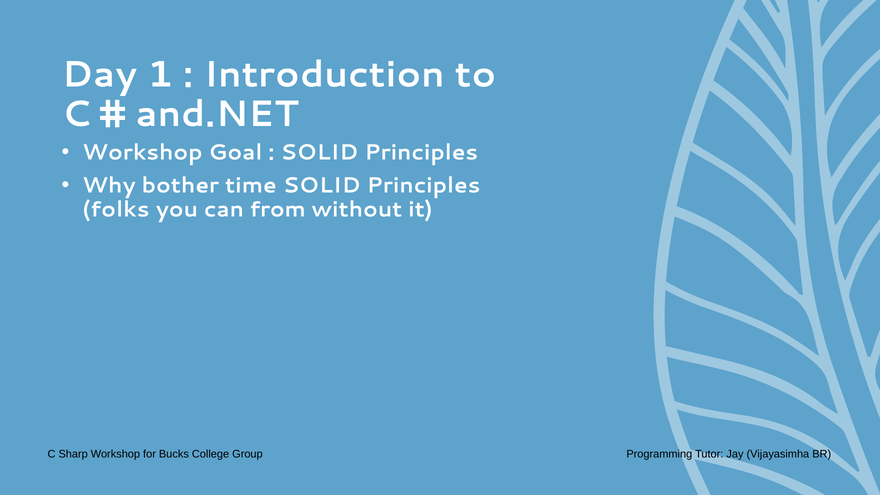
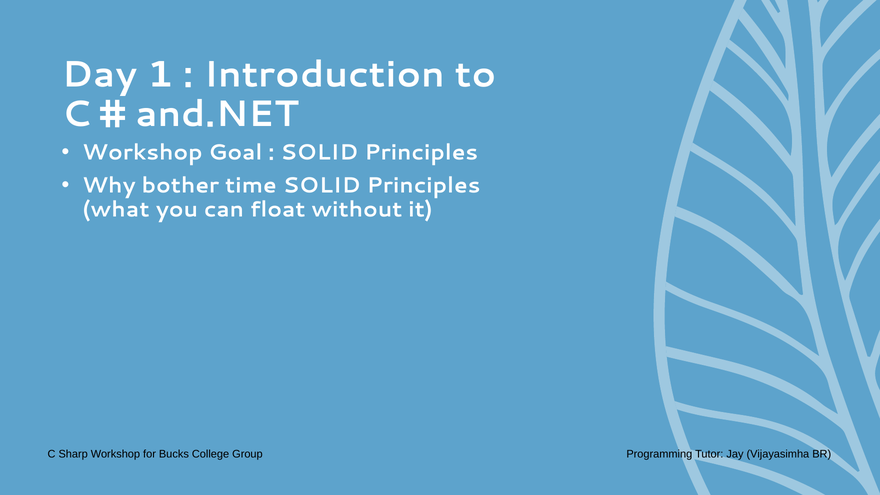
folks: folks -> what (116, 209)
from: from -> float (278, 209)
